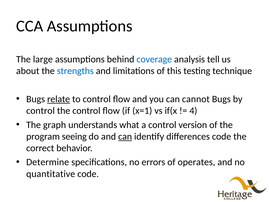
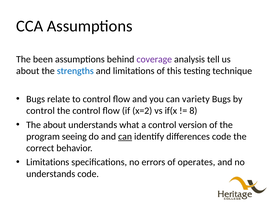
large: large -> been (43, 59)
coverage colour: blue -> purple (154, 59)
relate underline: present -> none (59, 99)
cannot: cannot -> variety (196, 99)
x=1: x=1 -> x=2 (142, 111)
4: 4 -> 8 (193, 111)
The graph: graph -> about (55, 125)
Determine: Determine -> Limitations (48, 162)
quantitative: quantitative -> understands (51, 174)
